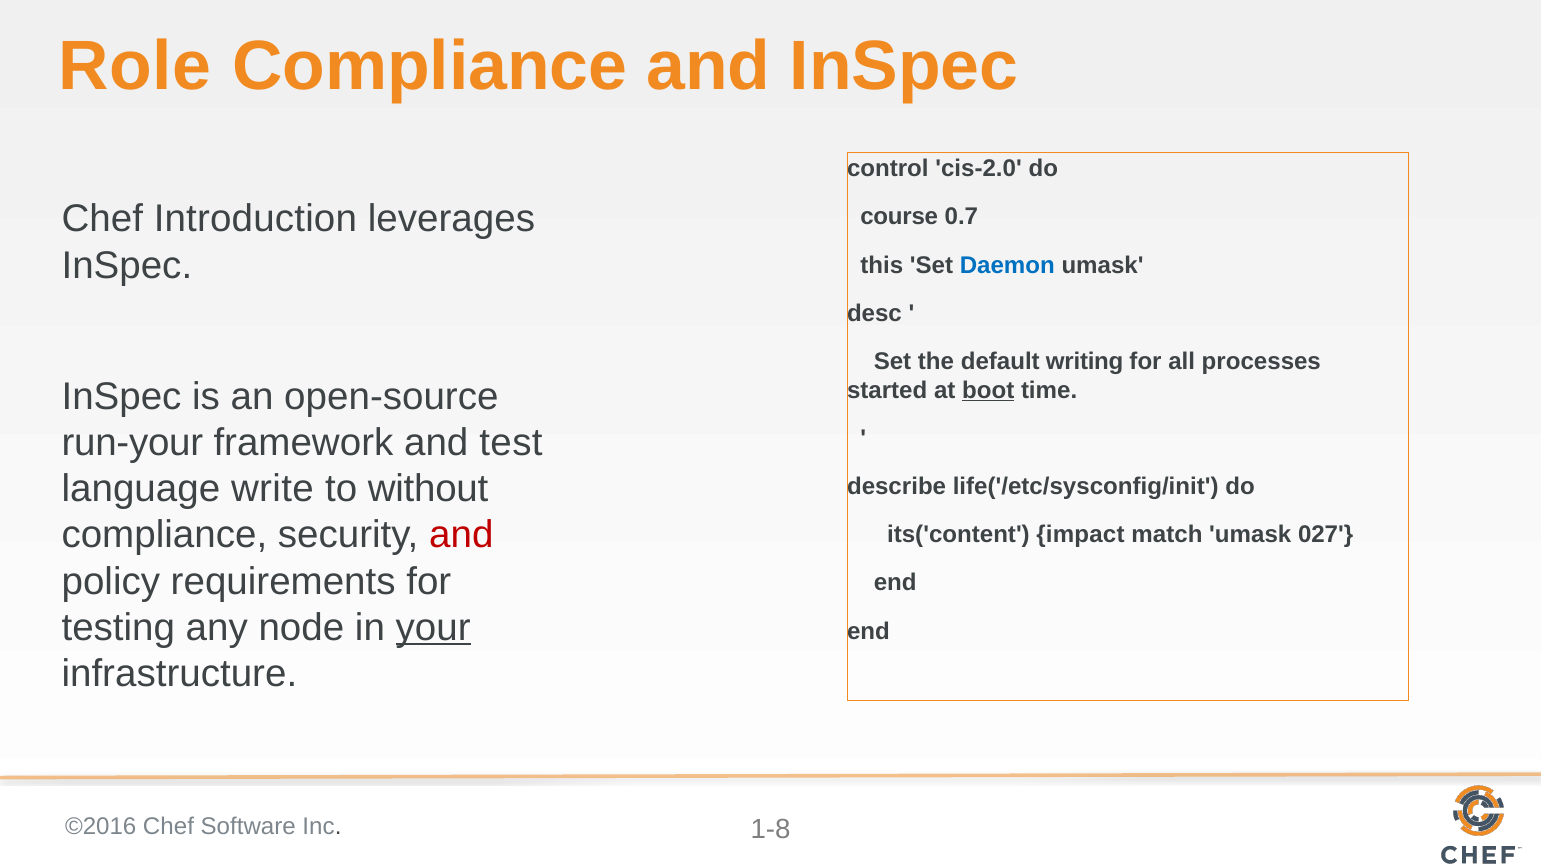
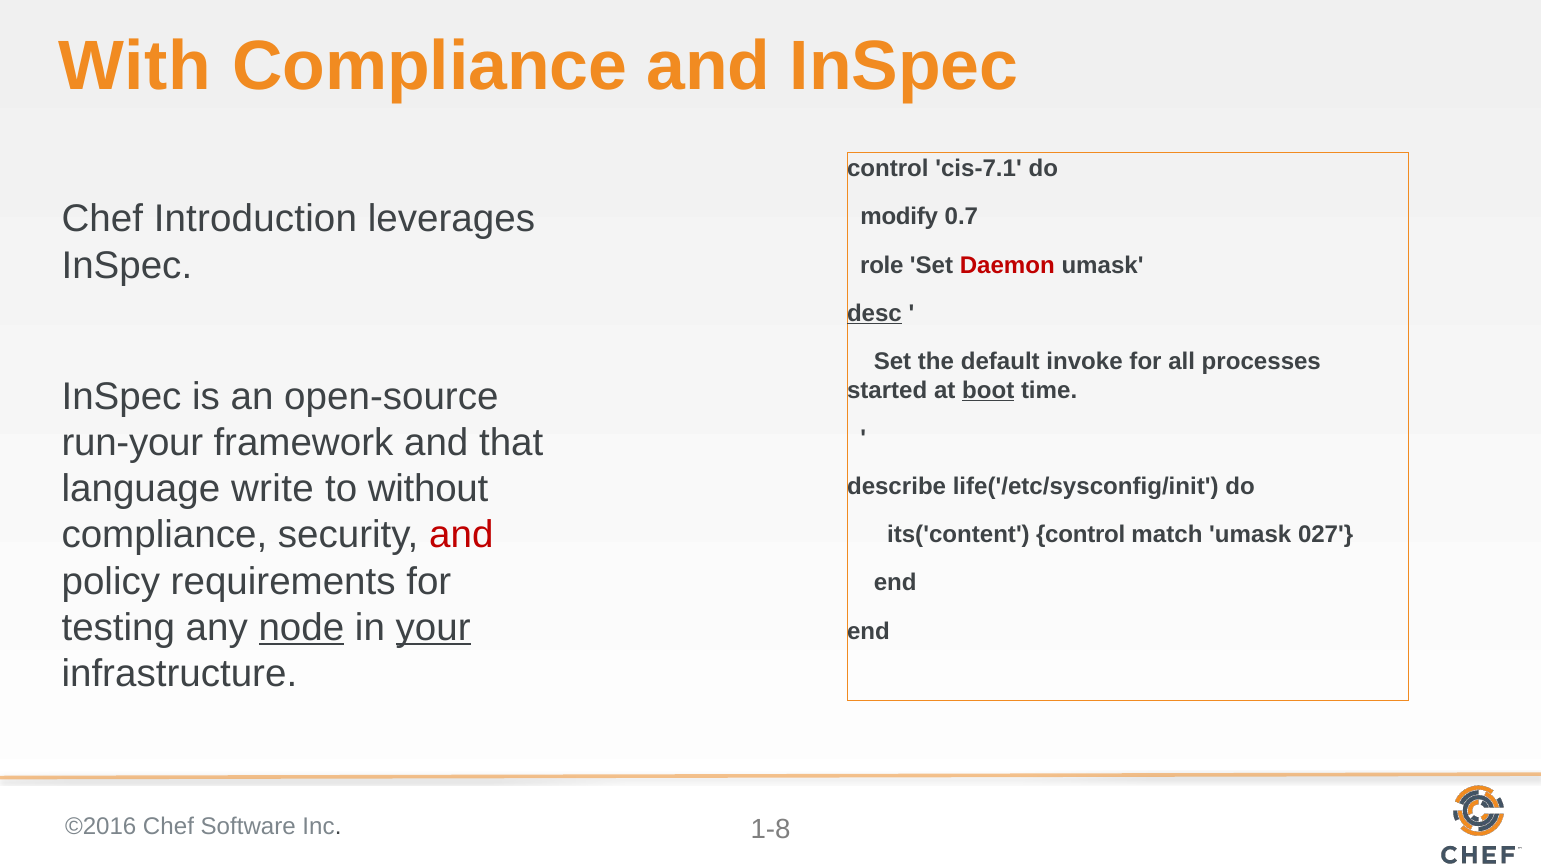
Role: Role -> With (135, 66)
cis-2.0: cis-2.0 -> cis-7.1 (979, 169)
course: course -> modify (899, 217)
this: this -> role (882, 265)
Daemon colour: blue -> red (1007, 265)
desc underline: none -> present (874, 313)
writing: writing -> invoke (1085, 361)
test: test -> that (511, 443)
its('content impact: impact -> control (1081, 535)
node underline: none -> present (301, 628)
